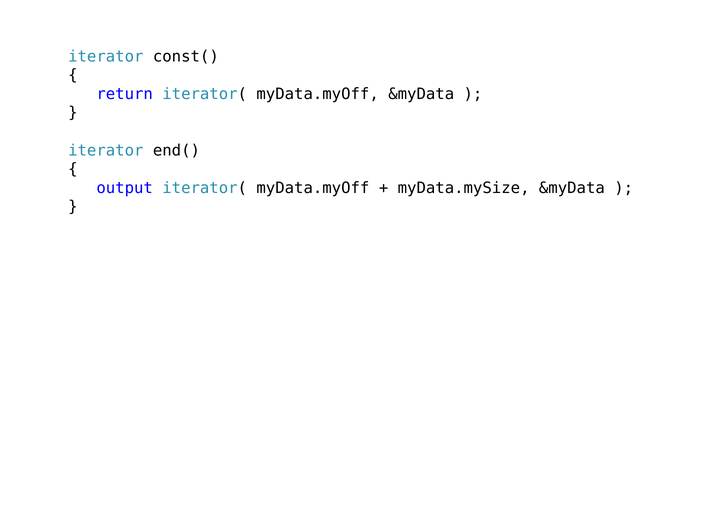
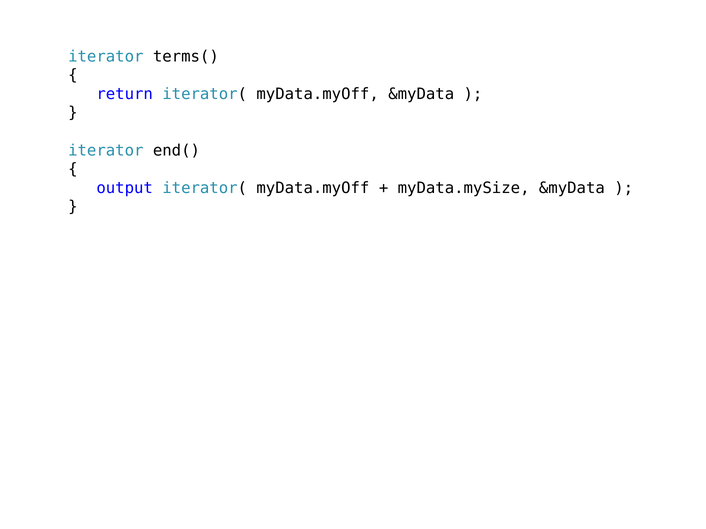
const(: const( -> terms( (186, 56)
